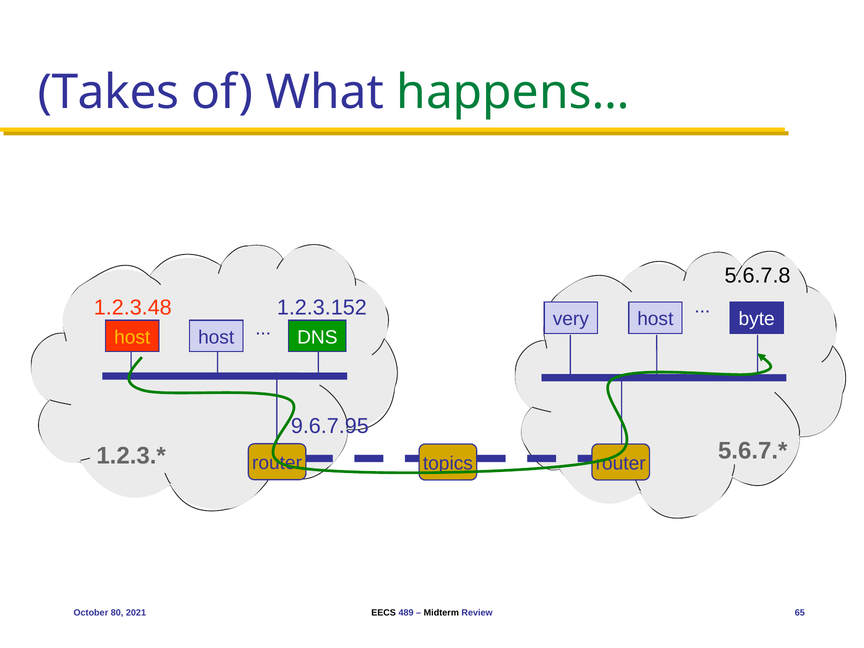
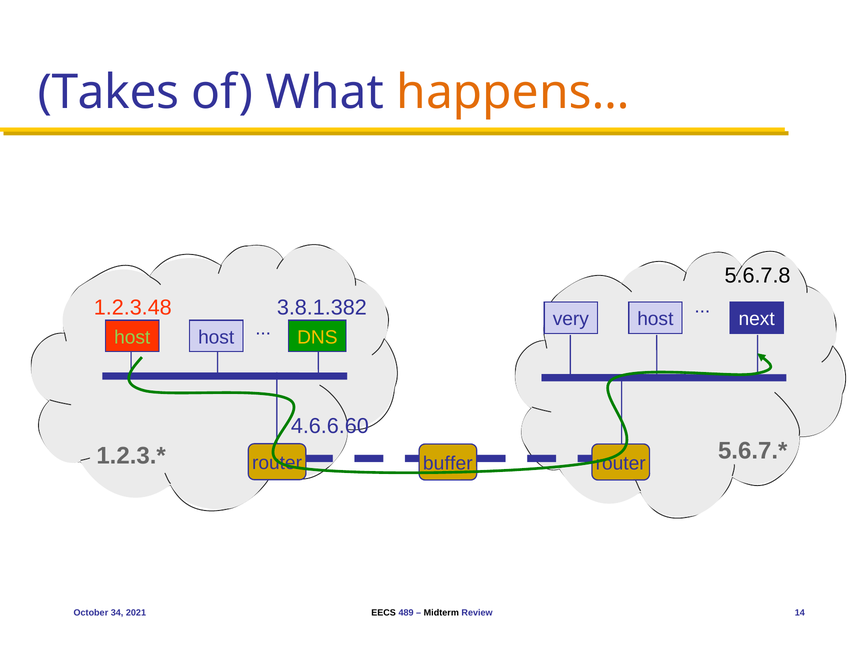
happens… colour: green -> orange (513, 93)
1.2.3.152: 1.2.3.152 -> 3.8.1.382 (322, 308)
byte: byte -> next (757, 319)
host colour: yellow -> light green (132, 337)
DNS colour: white -> yellow (317, 337)
9.6.7.95: 9.6.7.95 -> 4.6.6.60 (330, 426)
topics: topics -> buffer (448, 463)
80: 80 -> 34 (117, 613)
65: 65 -> 14 (800, 613)
